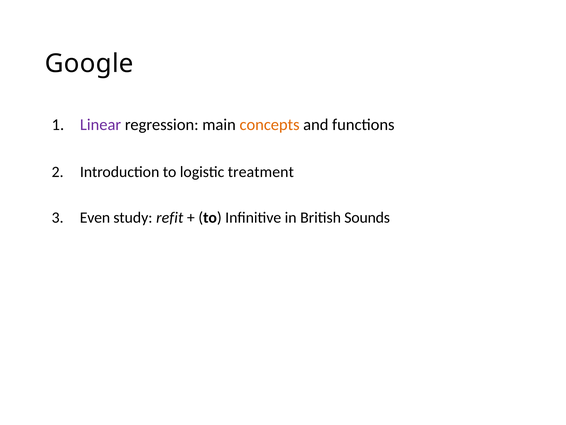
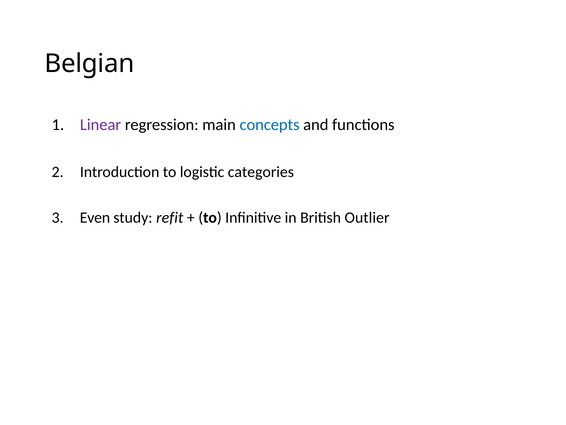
Google: Google -> Belgian (89, 63)
concepts colour: orange -> blue (270, 125)
treatment: treatment -> categories (261, 172)
Sounds: Sounds -> Outlier (367, 217)
